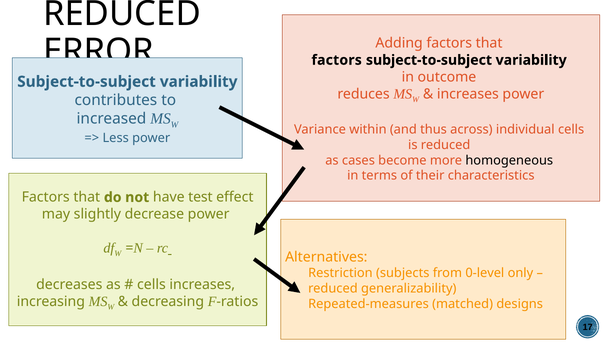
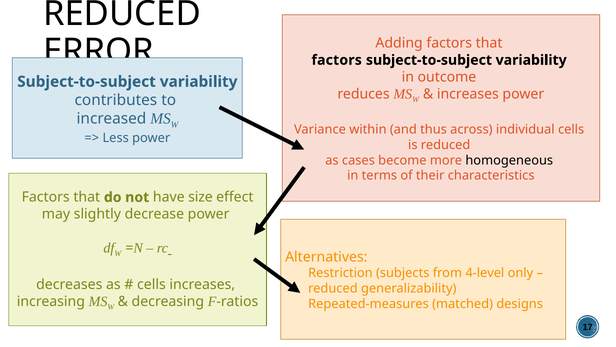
test: test -> size (200, 197)
0-level: 0-level -> 4-level (485, 273)
